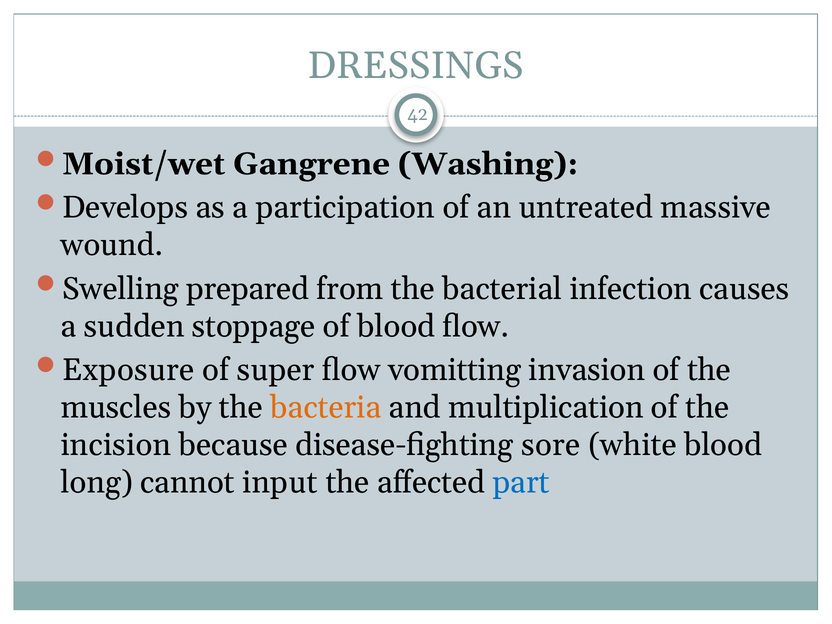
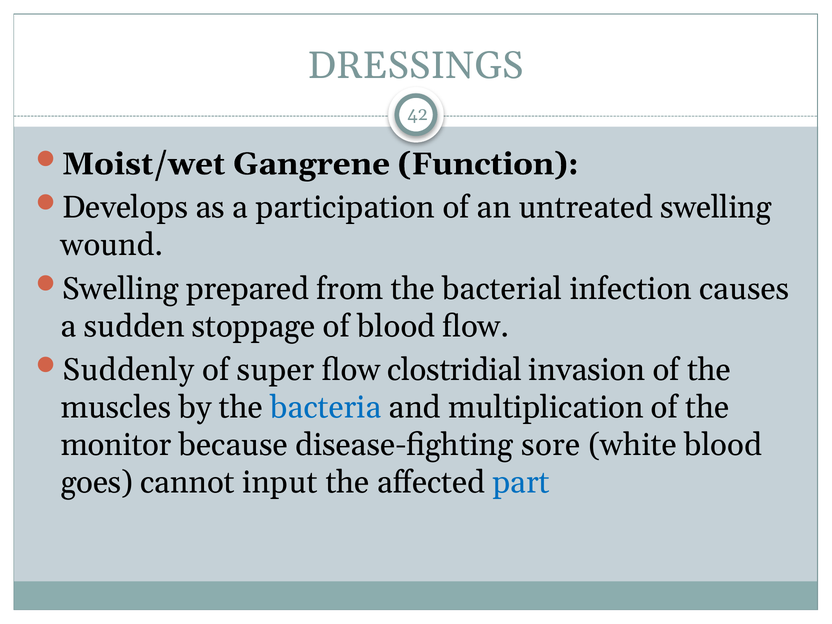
Washing: Washing -> Function (488, 164)
untreated massive: massive -> swelling (716, 208)
Exposure: Exposure -> Suddenly (128, 370)
vomitting: vomitting -> clostridial (455, 370)
bacteria colour: orange -> blue (326, 408)
incision: incision -> monitor (116, 445)
long: long -> goes (97, 483)
